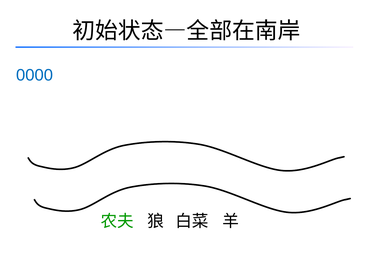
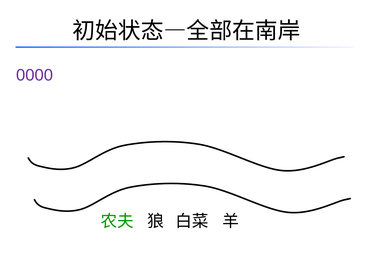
0000 colour: blue -> purple (35, 75)
